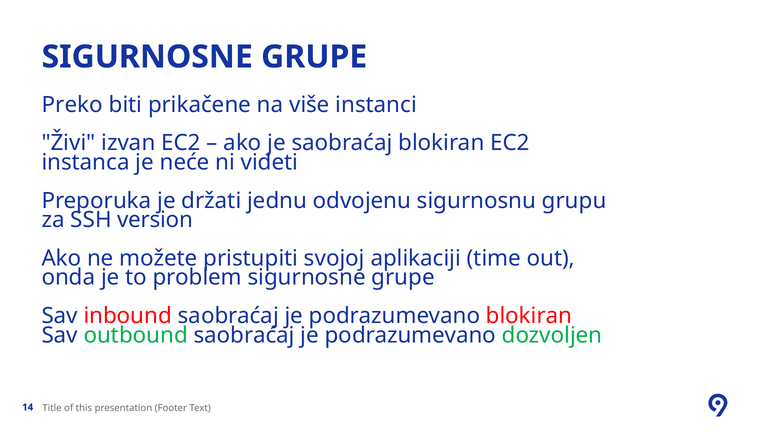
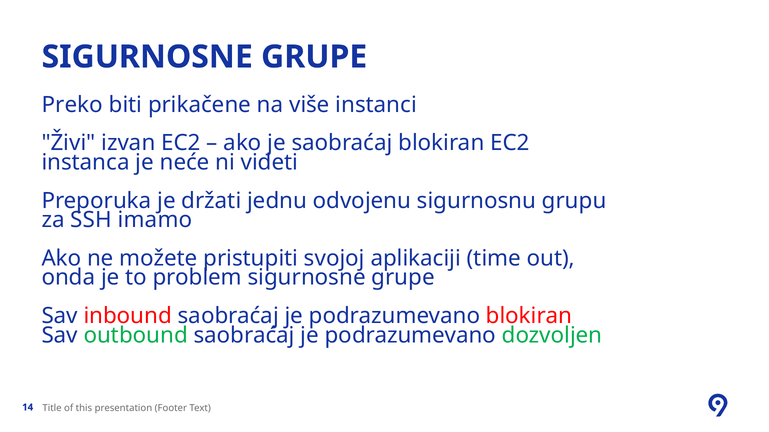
version: version -> imamo (155, 220)
